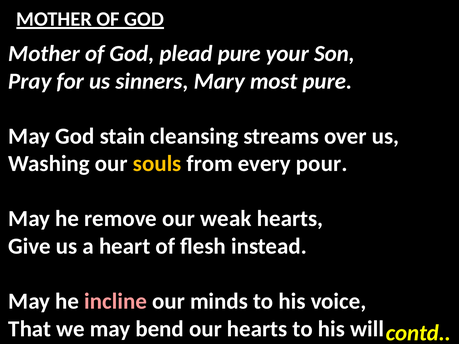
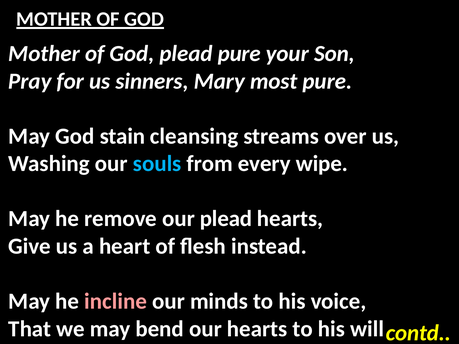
souls colour: yellow -> light blue (157, 164)
pour: pour -> wipe (322, 164)
our weak: weak -> plead (226, 219)
